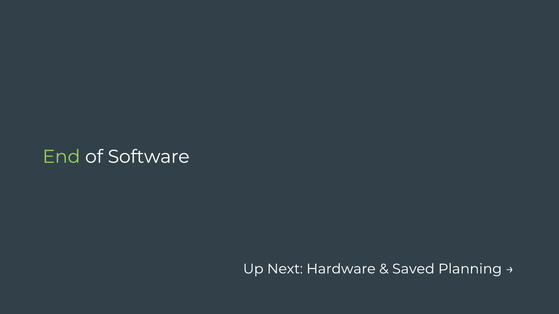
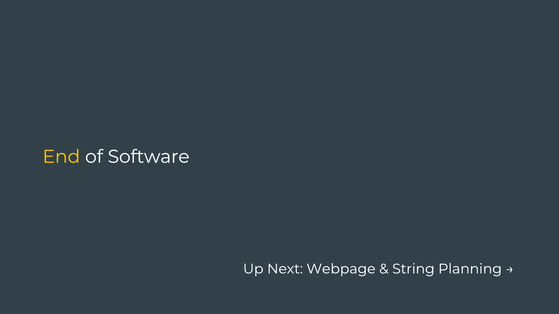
End colour: light green -> yellow (61, 157)
Hardware: Hardware -> Webpage (341, 269)
Saved: Saved -> String (413, 269)
